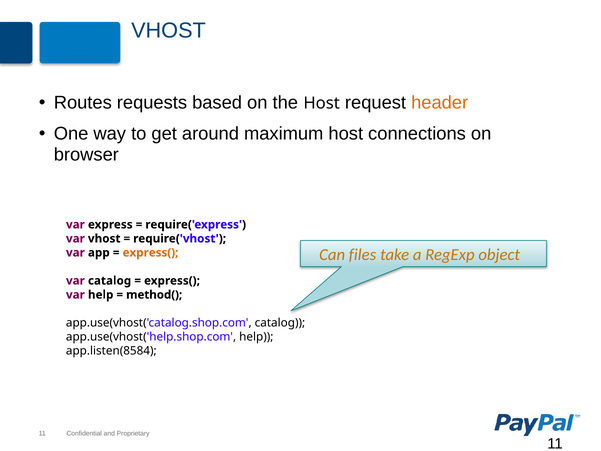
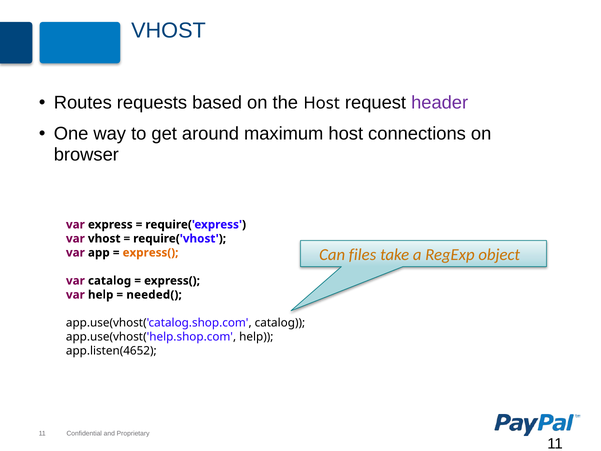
header colour: orange -> purple (440, 103)
method(: method( -> needed( (154, 295)
app.listen(8584: app.listen(8584 -> app.listen(4652 (111, 351)
